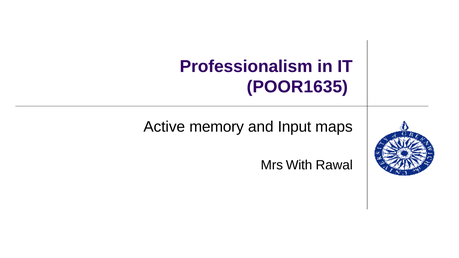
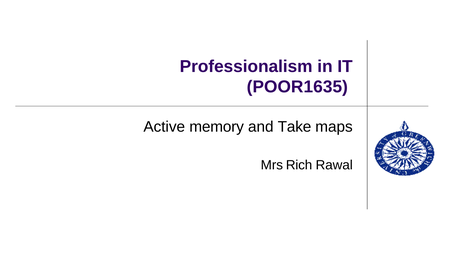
Input: Input -> Take (294, 127)
With: With -> Rich (299, 165)
